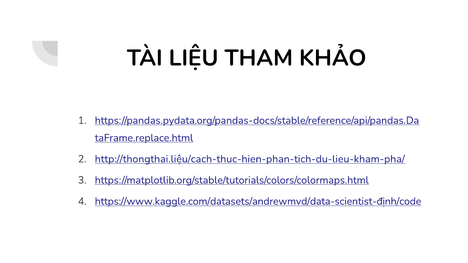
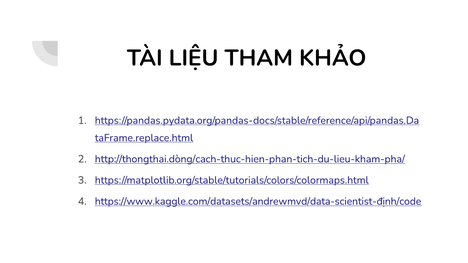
http://thongthai.liệu/cach-thuc-hien-phan-tich-du-lieu-kham-pha/: http://thongthai.liệu/cach-thuc-hien-phan-tich-du-lieu-kham-pha/ -> http://thongthai.dòng/cach-thuc-hien-phan-tich-du-lieu-kham-pha/ (250, 159)
